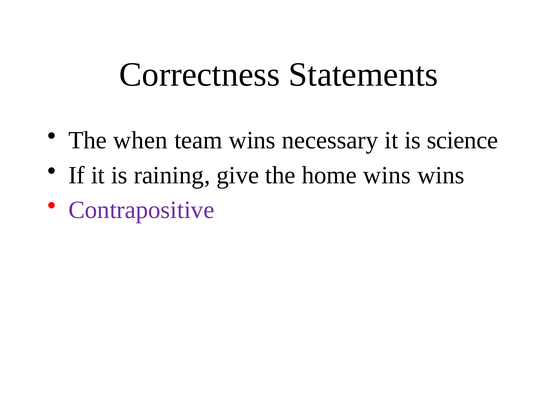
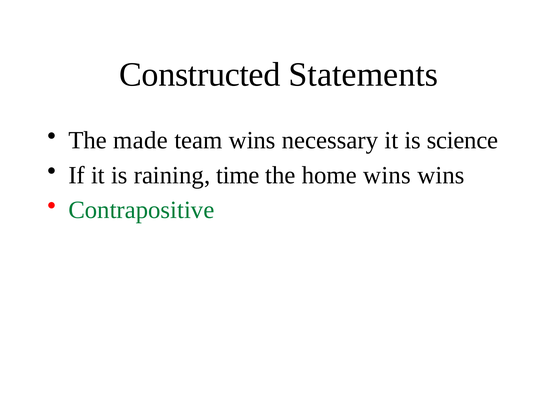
Correctness: Correctness -> Constructed (200, 74)
when: when -> made (140, 140)
give: give -> time (238, 175)
Contrapositive colour: purple -> green (141, 210)
